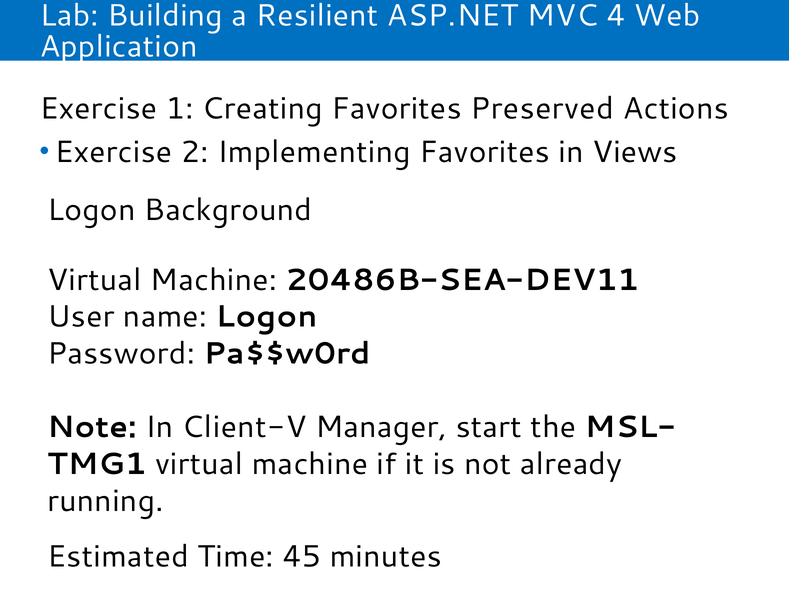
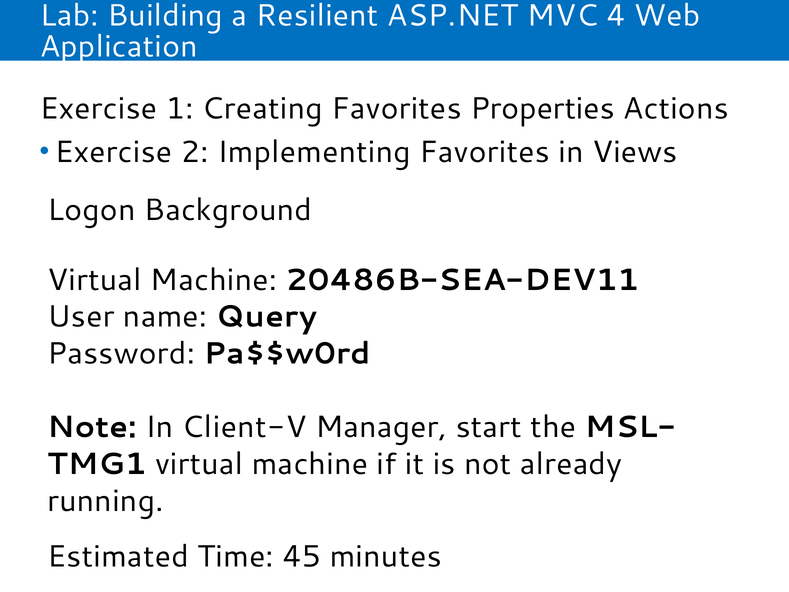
Preserved: Preserved -> Properties (542, 109)
name Logon: Logon -> Query (267, 317)
